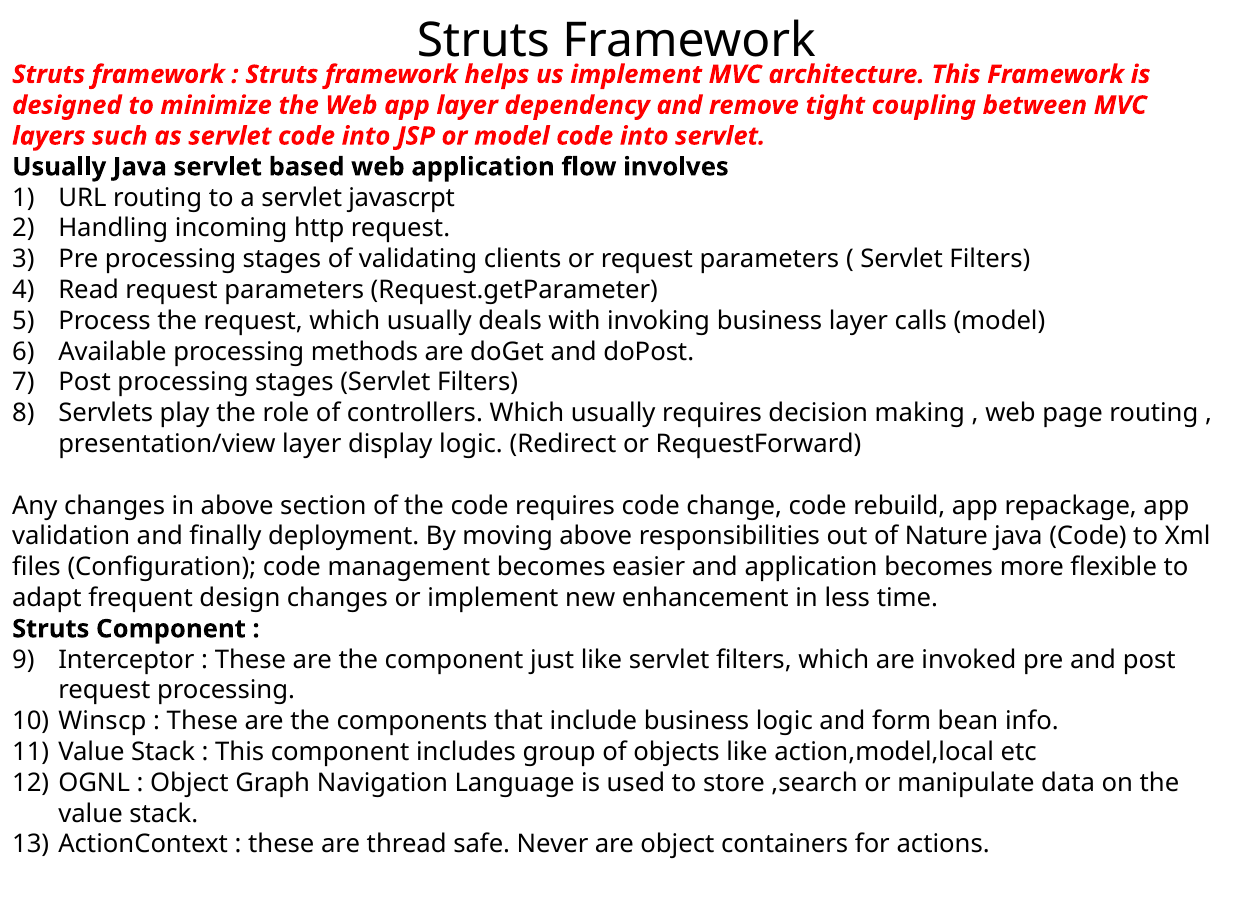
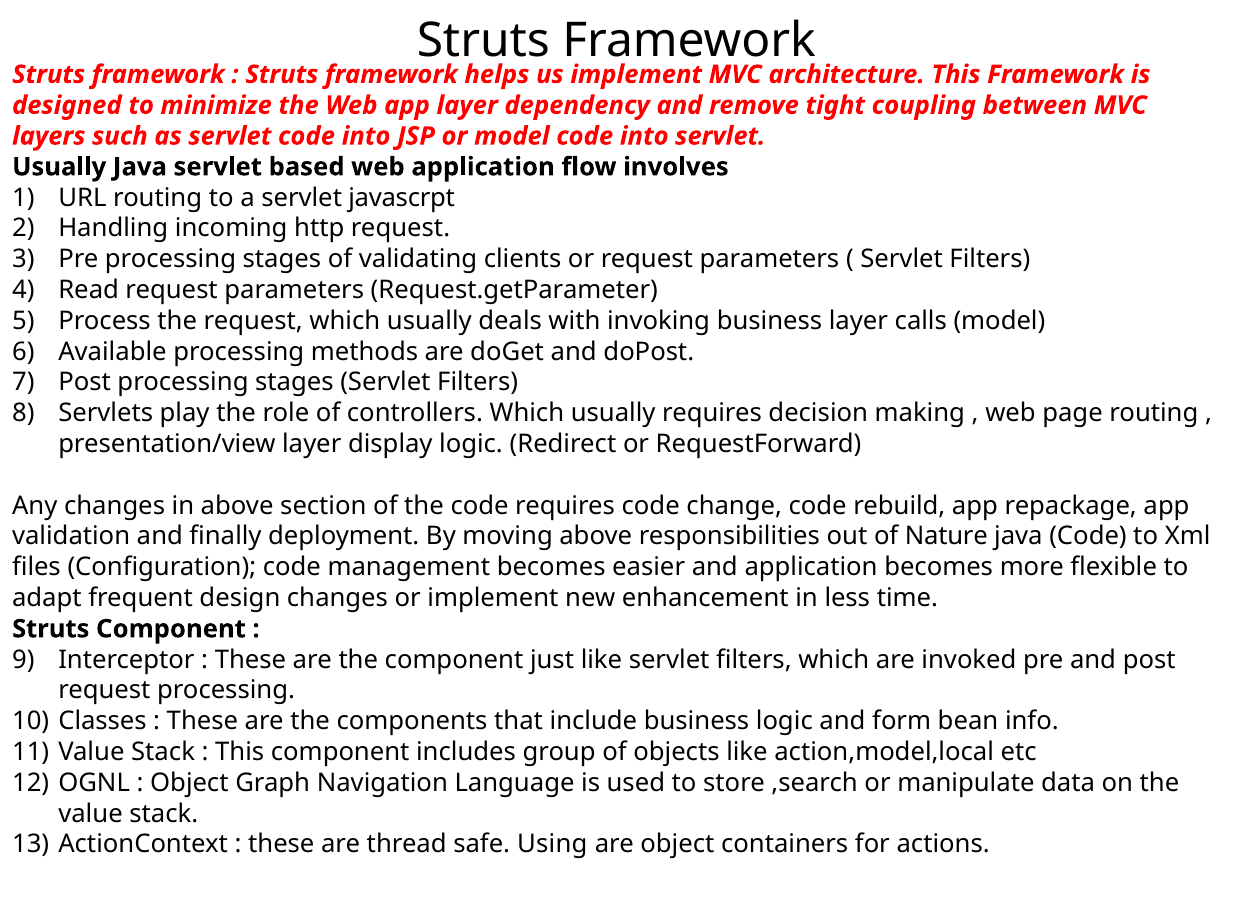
Winscp: Winscp -> Classes (103, 722)
Never: Never -> Using (552, 845)
